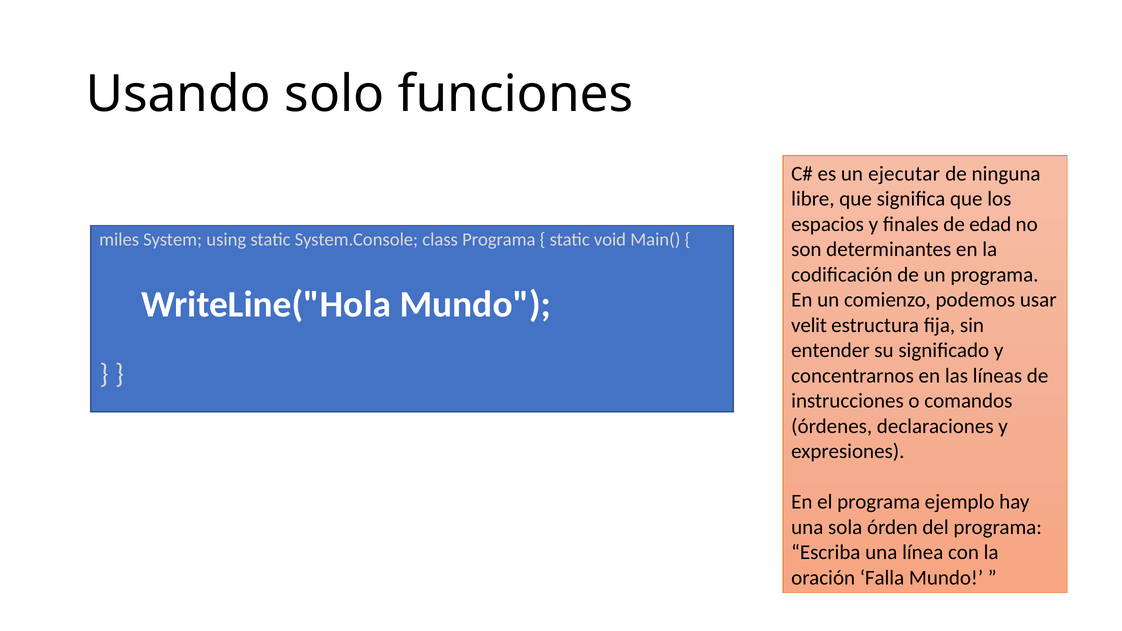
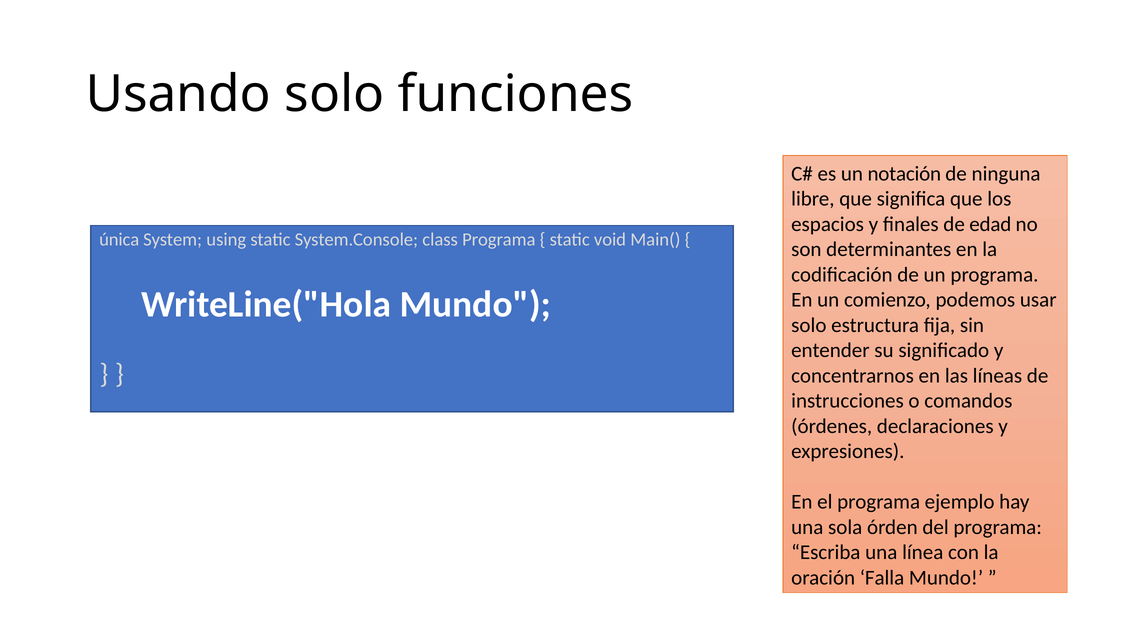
ejecutar: ejecutar -> notación (904, 174)
miles: miles -> única (119, 240)
velit: velit -> solo (809, 325)
